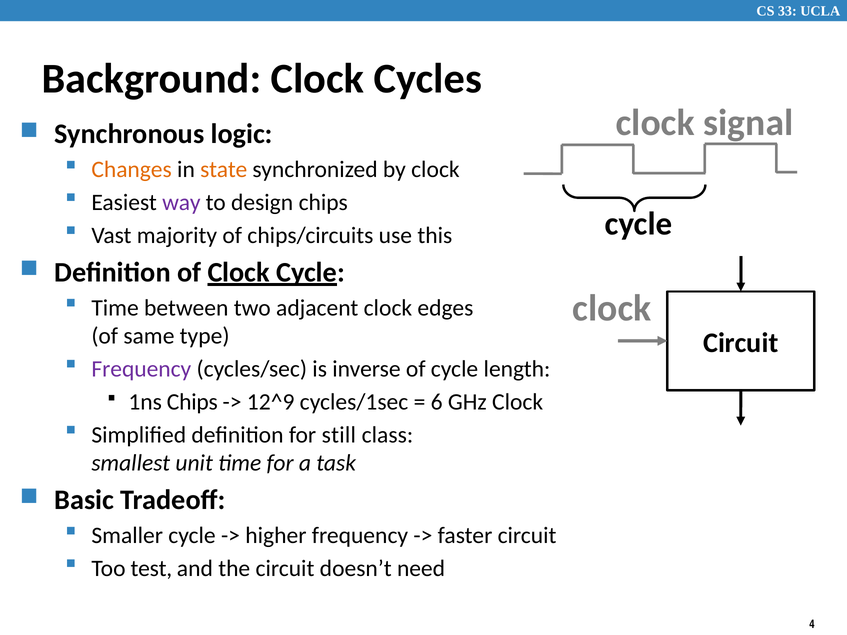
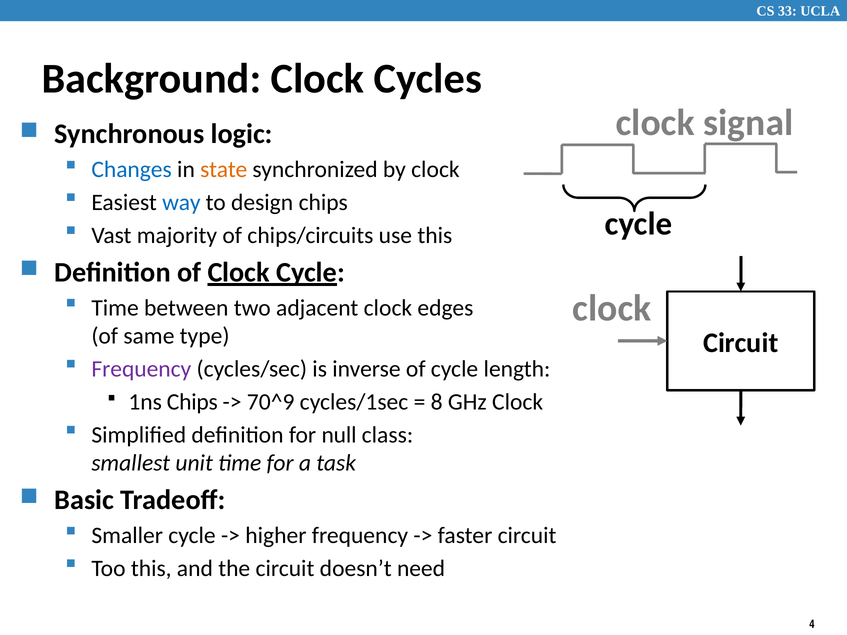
Changes colour: orange -> blue (132, 170)
way colour: purple -> blue (181, 202)
12^9: 12^9 -> 70^9 (271, 402)
6: 6 -> 8 (437, 402)
still: still -> null (339, 435)
Too test: test -> this (151, 569)
